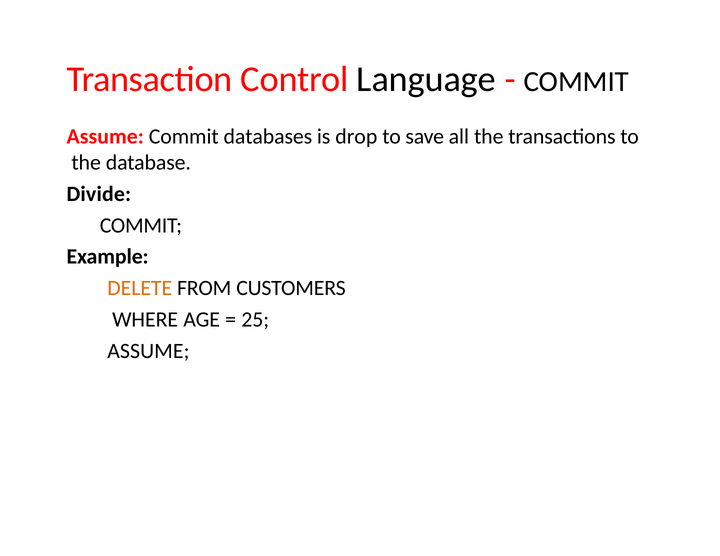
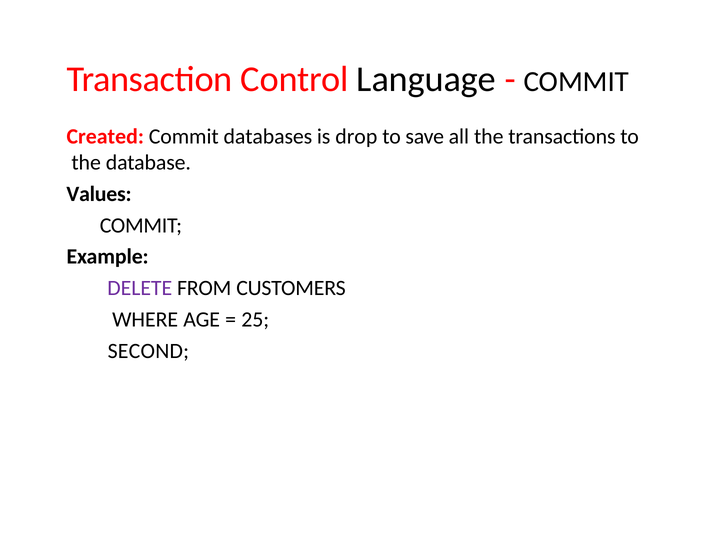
Assume: Assume -> Created (105, 136)
Divide: Divide -> Values (99, 194)
DELETE colour: orange -> purple (140, 288)
ASSUME: ASSUME -> SECOND (148, 351)
